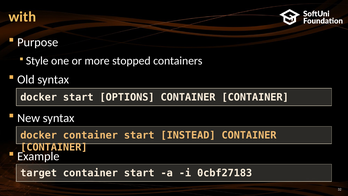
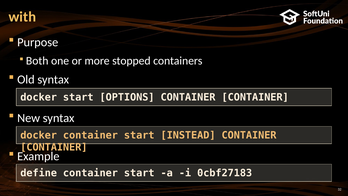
Style: Style -> Both (37, 61)
target: target -> define (39, 173)
